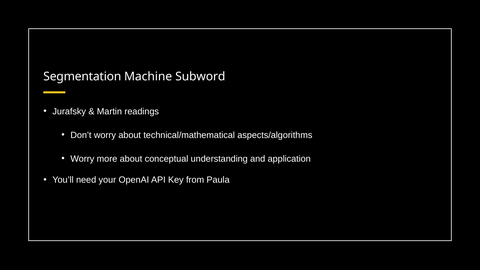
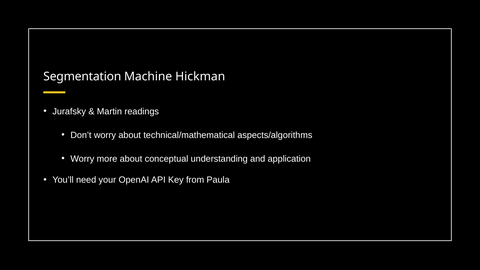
Subword: Subword -> Hickman (200, 77)
